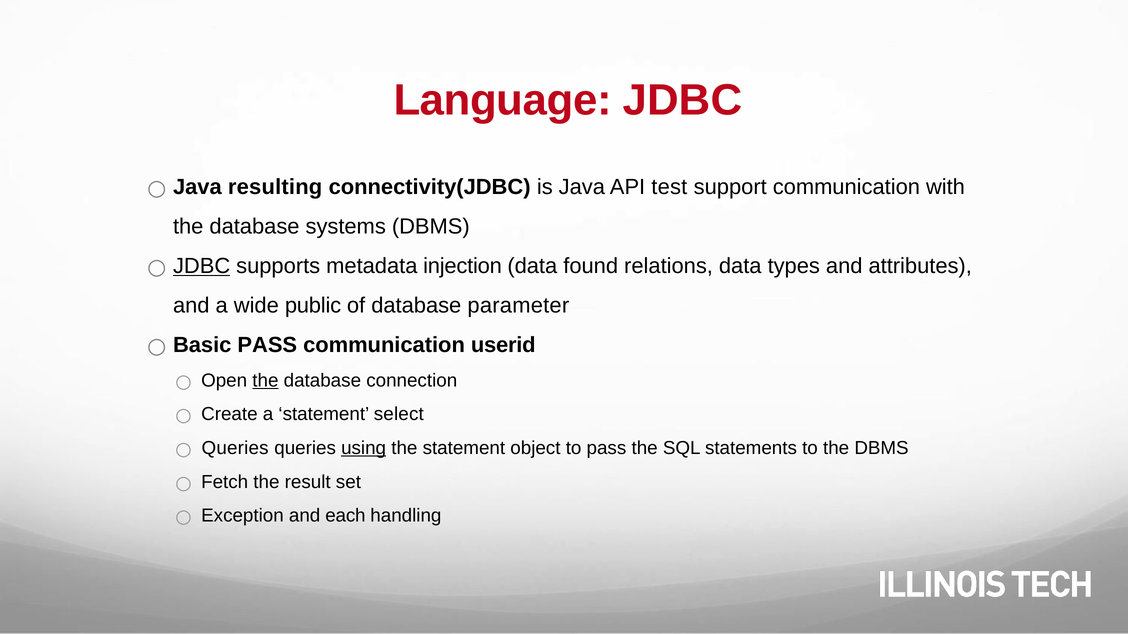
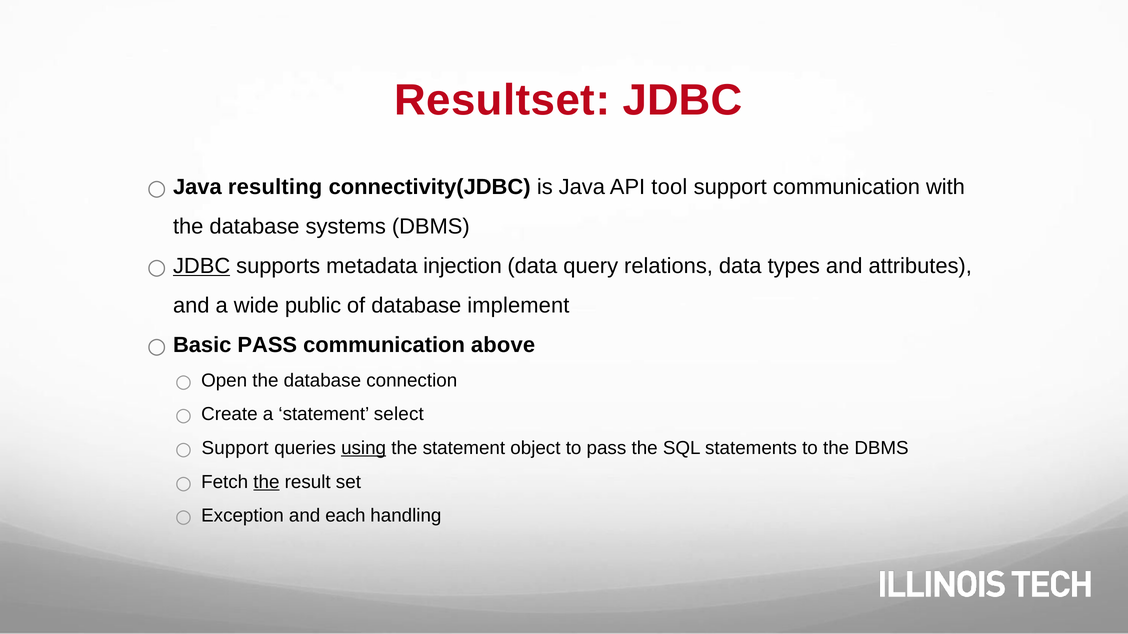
Language: Language -> Resultset (502, 100)
test: test -> tool (669, 187)
found: found -> query (591, 266)
parameter: parameter -> implement (518, 306)
userid: userid -> above (503, 345)
the underline: present -> none (265, 381)
Queries: Queries -> Support (235, 448)
the underline: none -> present (266, 482)
